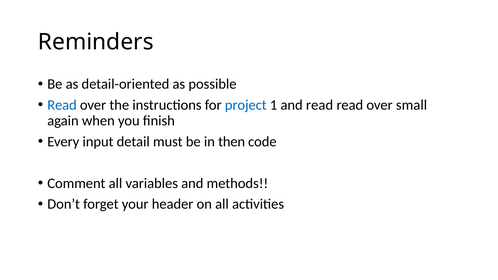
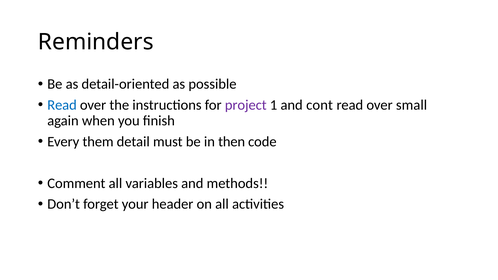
project colour: blue -> purple (246, 105)
and read: read -> cont (320, 105)
input: input -> them (98, 142)
